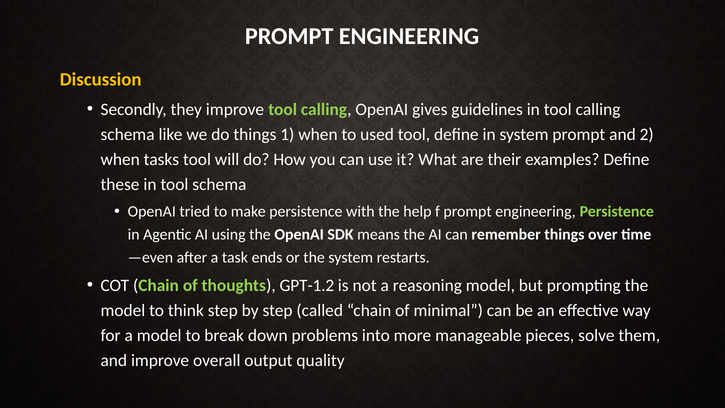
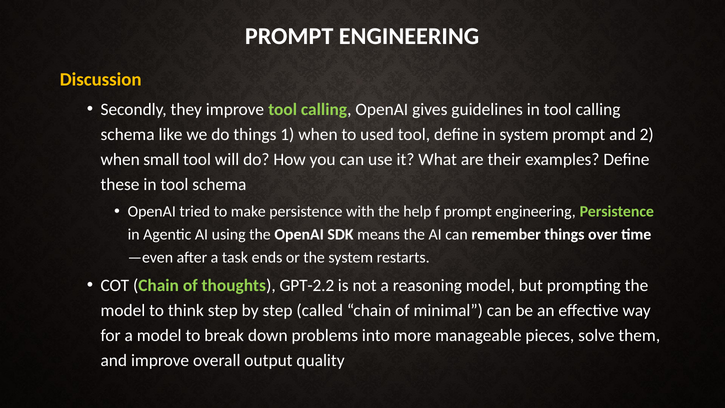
tasks: tasks -> small (161, 159)
GPT-1.2: GPT-1.2 -> GPT-2.2 (307, 285)
